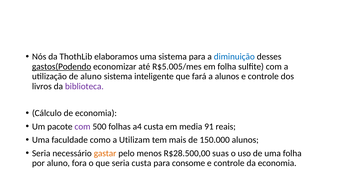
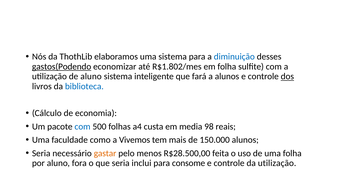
R$5.005/mes: R$5.005/mes -> R$1.802/mes (177, 66)
dos underline: none -> present (287, 76)
biblioteca colour: purple -> blue (84, 86)
com colour: purple -> blue (83, 126)
91: 91 -> 98 (209, 126)
Utilizam: Utilizam -> Vivemos (135, 140)
suas: suas -> feita (221, 153)
seria custa: custa -> inclui (141, 163)
da economia: economia -> utilização (277, 163)
